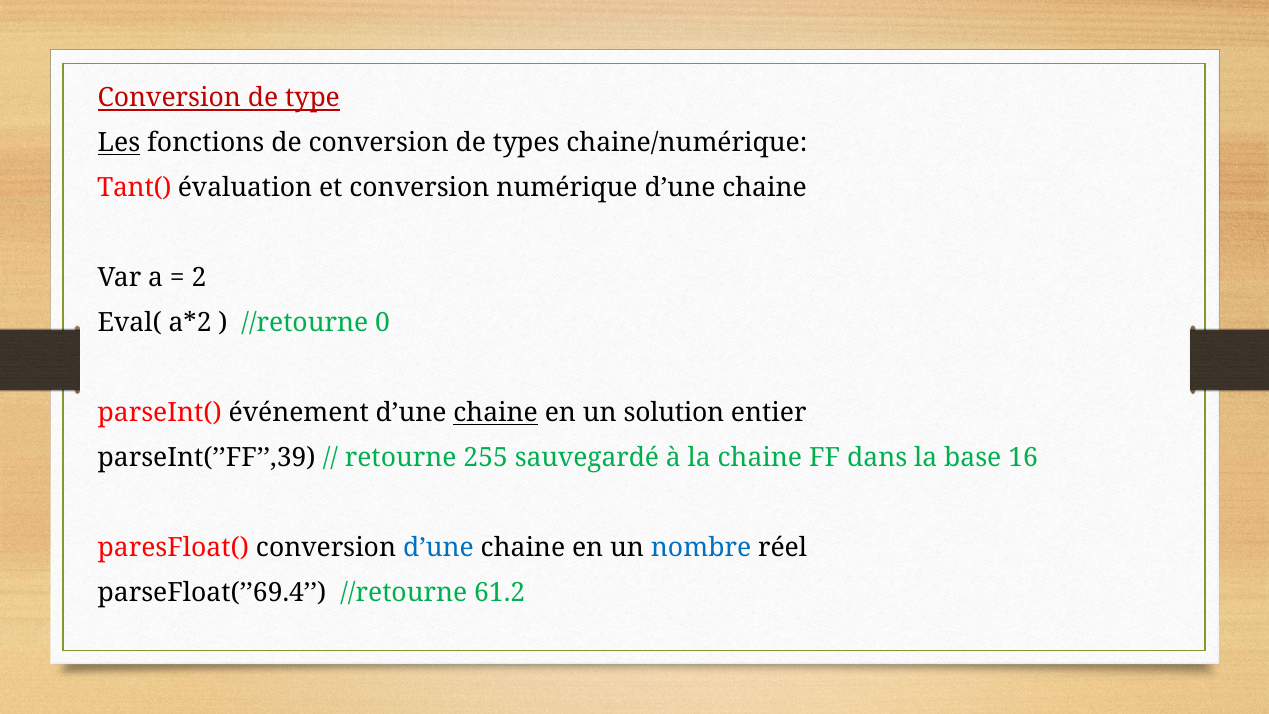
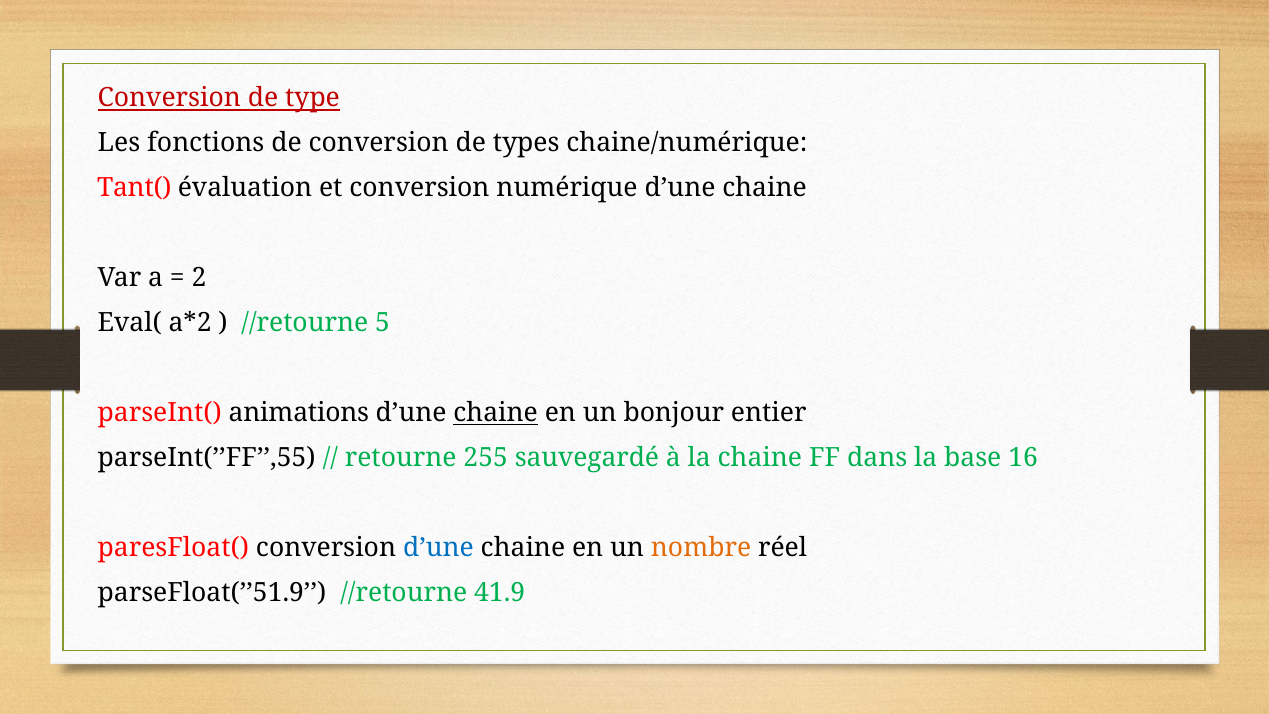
Les underline: present -> none (119, 143)
0: 0 -> 5 (383, 323)
événement: événement -> animations (299, 413)
solution: solution -> bonjour (674, 413)
parseInt(’’FF’’,39: parseInt(’’FF’’,39 -> parseInt(’’FF’’,55 (207, 458)
nombre colour: blue -> orange (701, 548)
parseFloat(’’69.4: parseFloat(’’69.4 -> parseFloat(’’51.9 (212, 593)
61.2: 61.2 -> 41.9 (500, 593)
